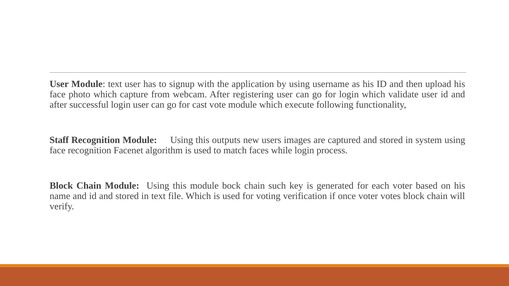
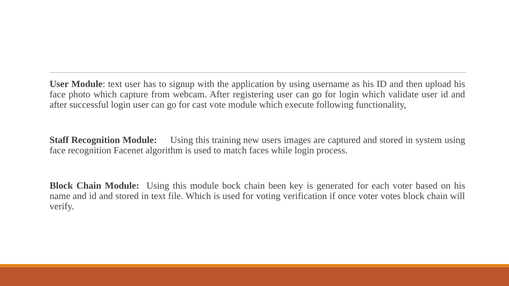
outputs: outputs -> training (226, 140)
such: such -> been (277, 186)
